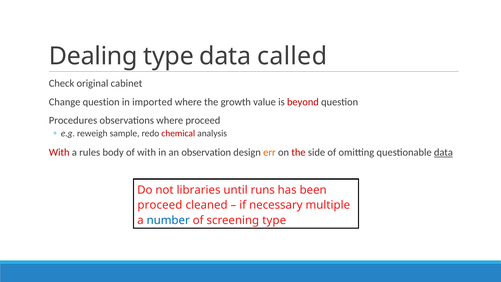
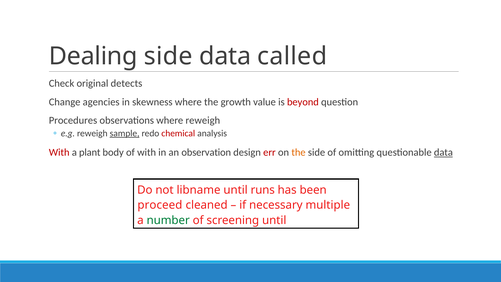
Dealing type: type -> side (168, 56)
cabinet: cabinet -> detects (126, 83)
Change question: question -> agencies (101, 102)
imported: imported -> skewness (152, 102)
where proceed: proceed -> reweigh (203, 120)
sample underline: none -> present (125, 133)
rules: rules -> plant (90, 152)
err colour: orange -> red (269, 152)
the colour: red -> orange (299, 152)
libraries: libraries -> libname (199, 190)
number colour: blue -> green (168, 220)
screening type: type -> until (274, 220)
